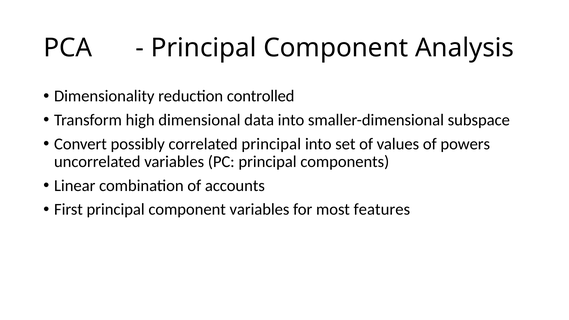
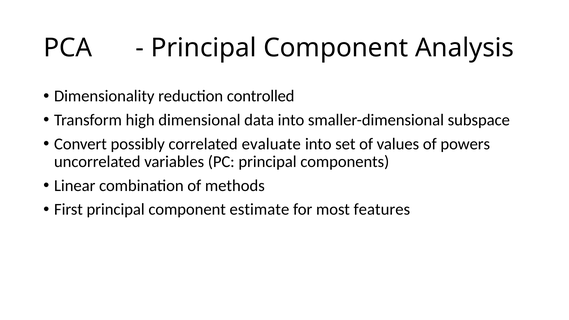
correlated principal: principal -> evaluate (271, 144)
accounts: accounts -> methods (235, 186)
component variables: variables -> estimate (259, 210)
